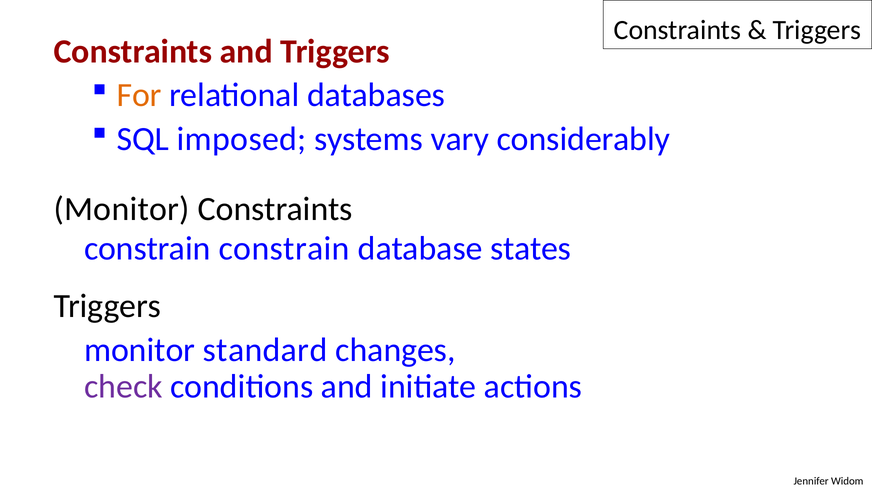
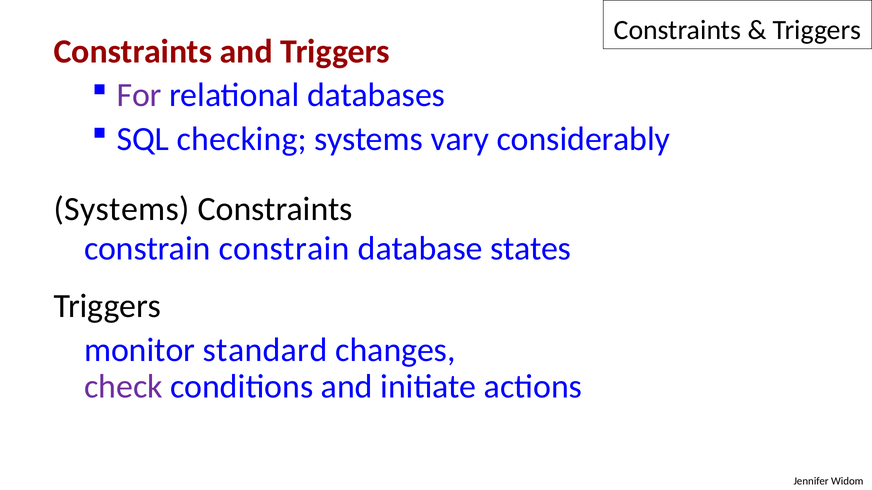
For colour: orange -> purple (139, 95)
imposed: imposed -> checking (242, 139)
Monitor: Monitor -> Systems (122, 209)
